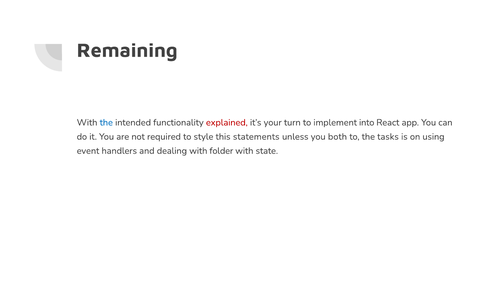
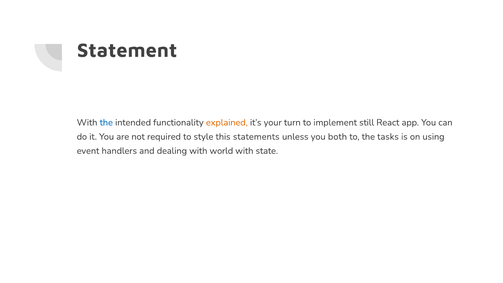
Remaining: Remaining -> Statement (127, 50)
explained colour: red -> orange (227, 122)
into: into -> still (367, 122)
folder: folder -> world (221, 151)
